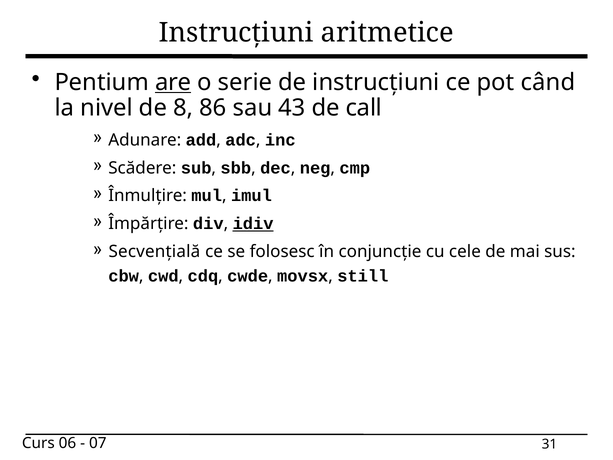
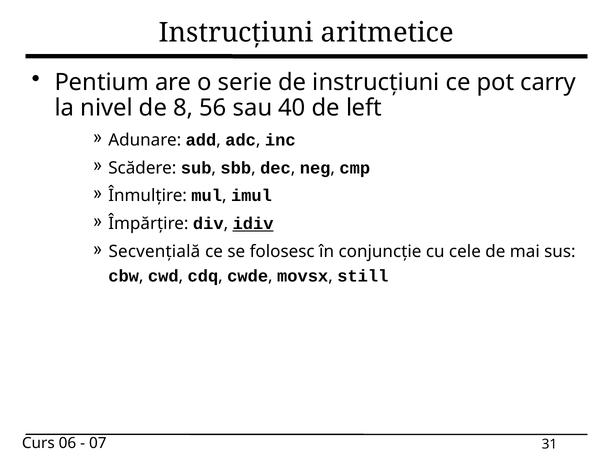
are underline: present -> none (173, 82)
când: când -> carry (548, 82)
86: 86 -> 56 (213, 108)
43: 43 -> 40 (292, 108)
call: call -> left (364, 108)
